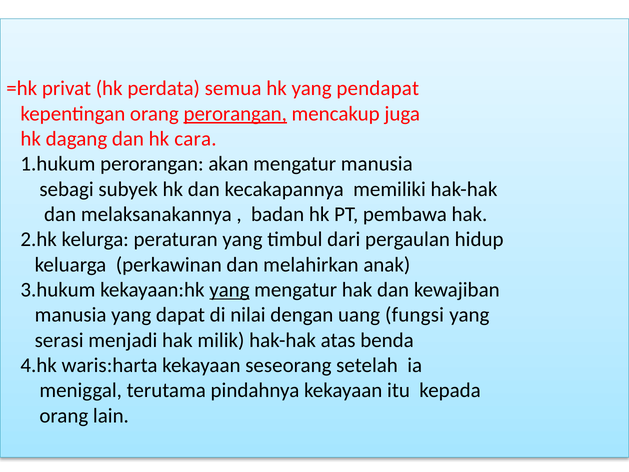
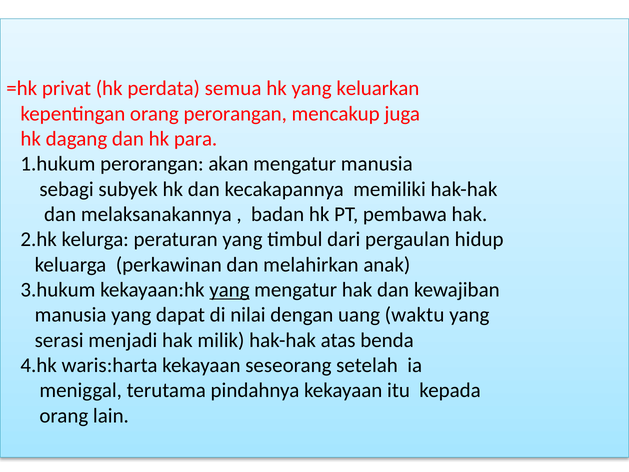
pendapat: pendapat -> keluarkan (378, 88)
perorangan underline: present -> none (235, 114)
cara: cara -> para (196, 139)
fungsi: fungsi -> waktu (415, 315)
